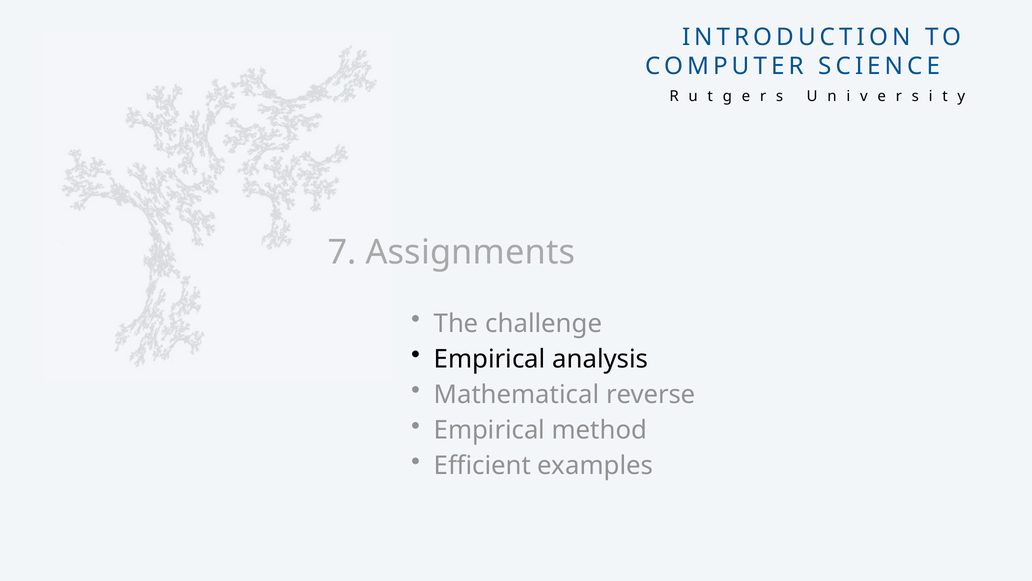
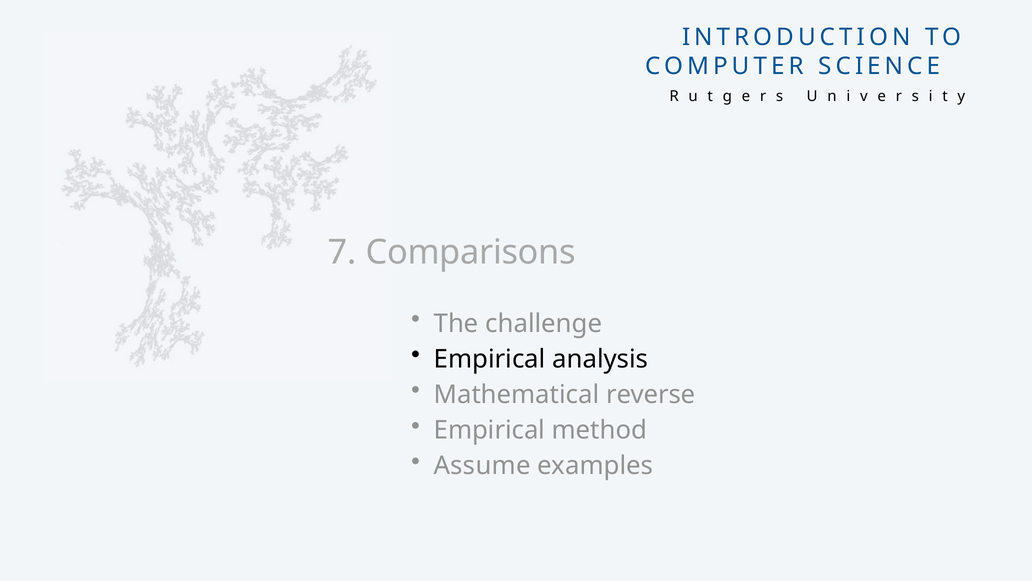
Assignments: Assignments -> Comparisons (471, 252)
Efficient: Efficient -> Assume (482, 465)
